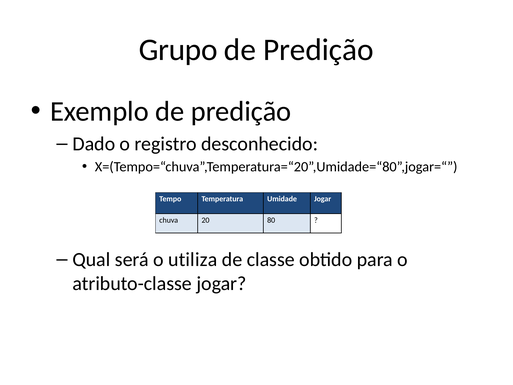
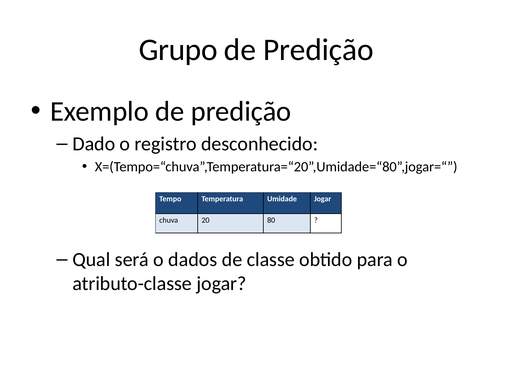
utiliza: utiliza -> dados (193, 260)
